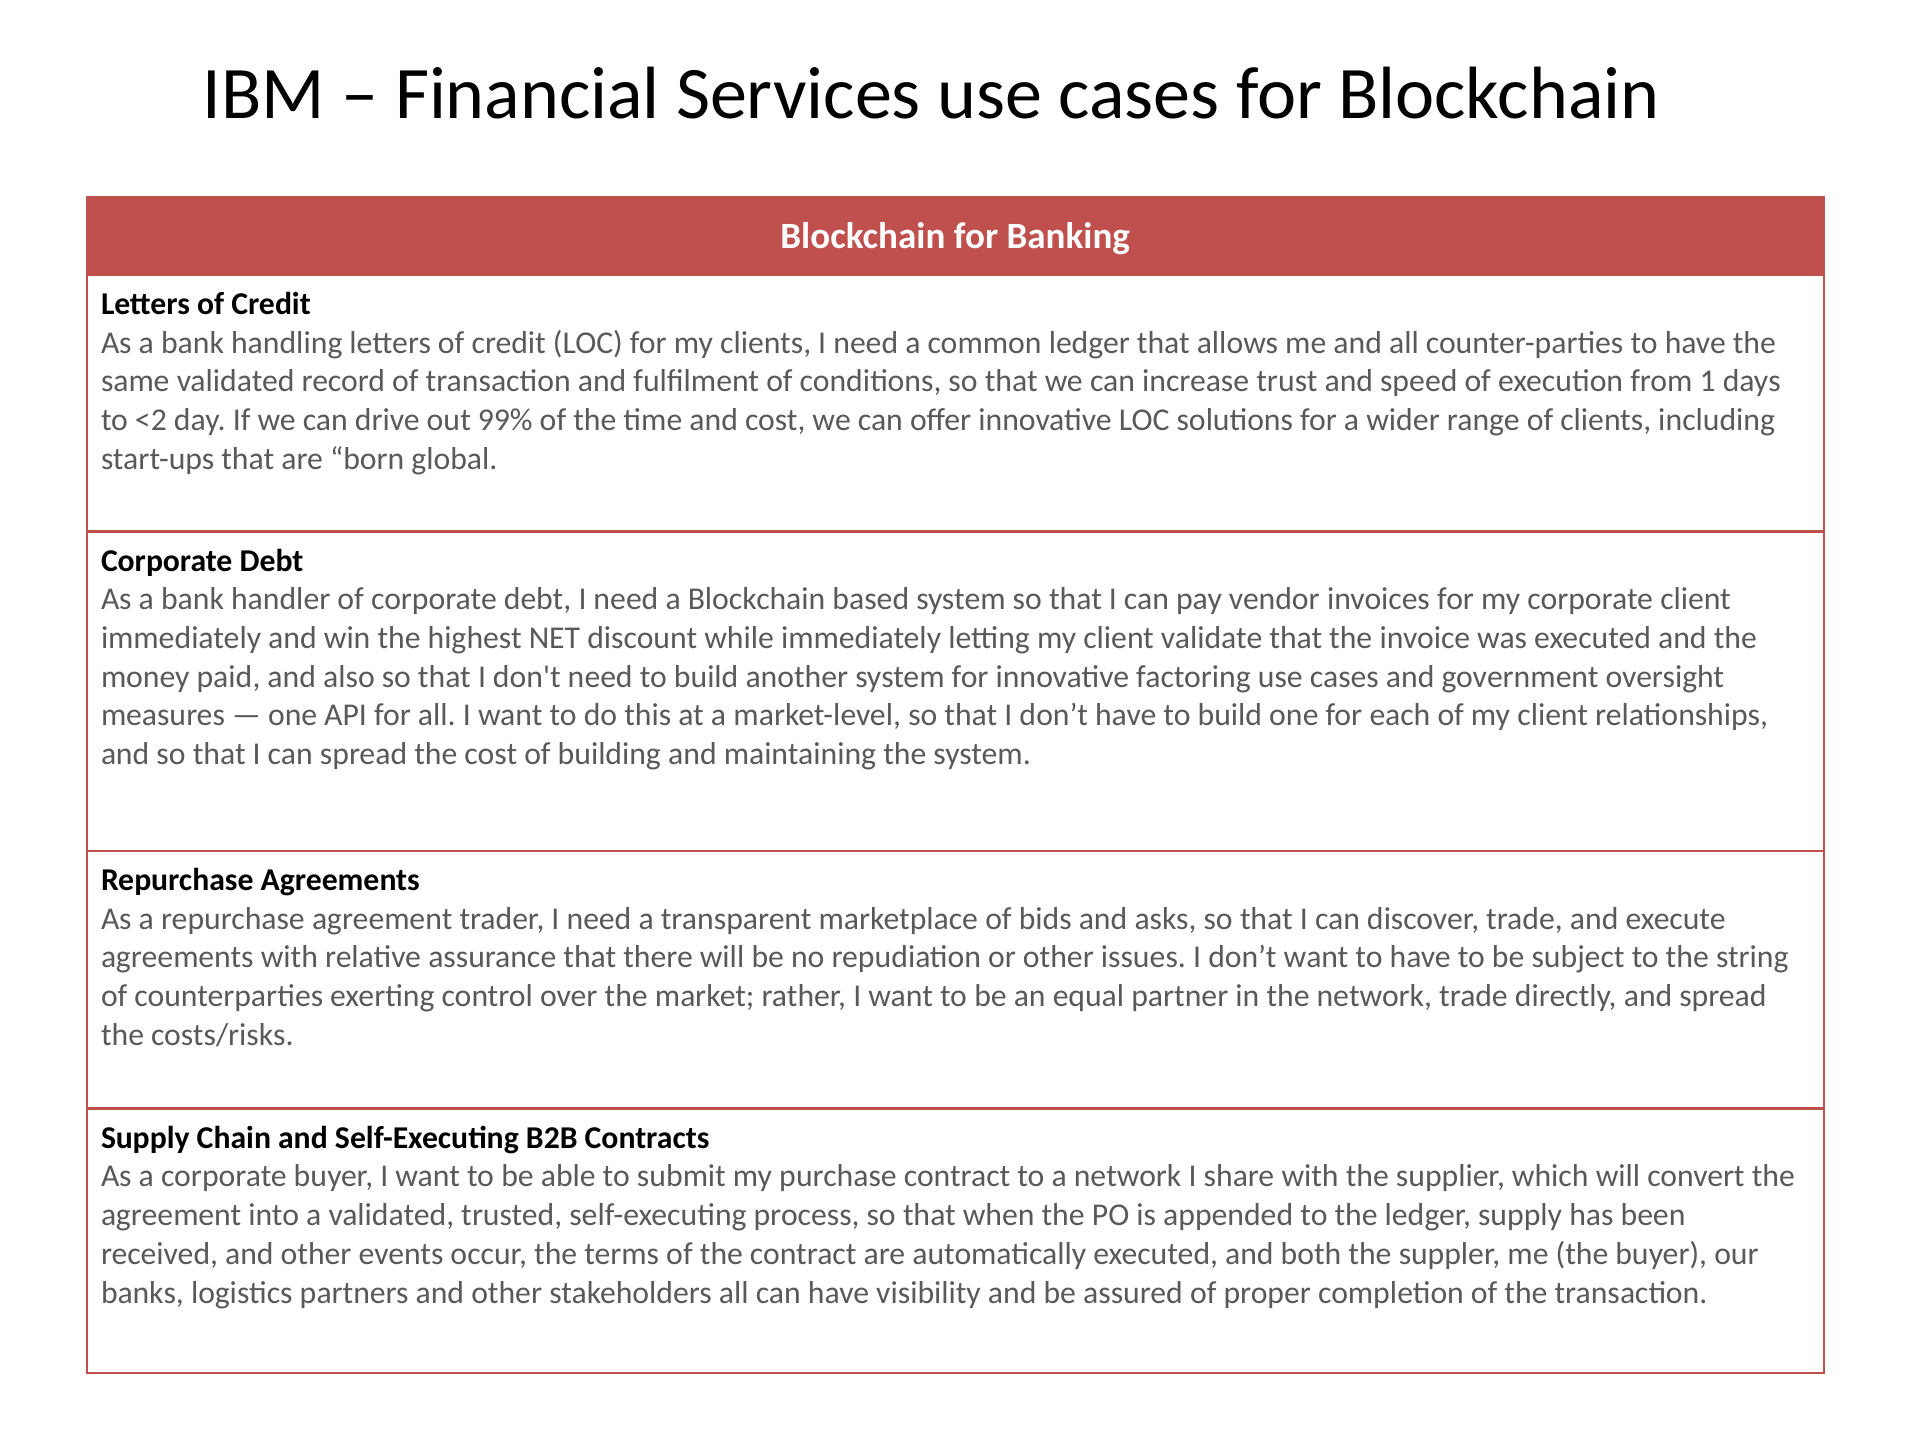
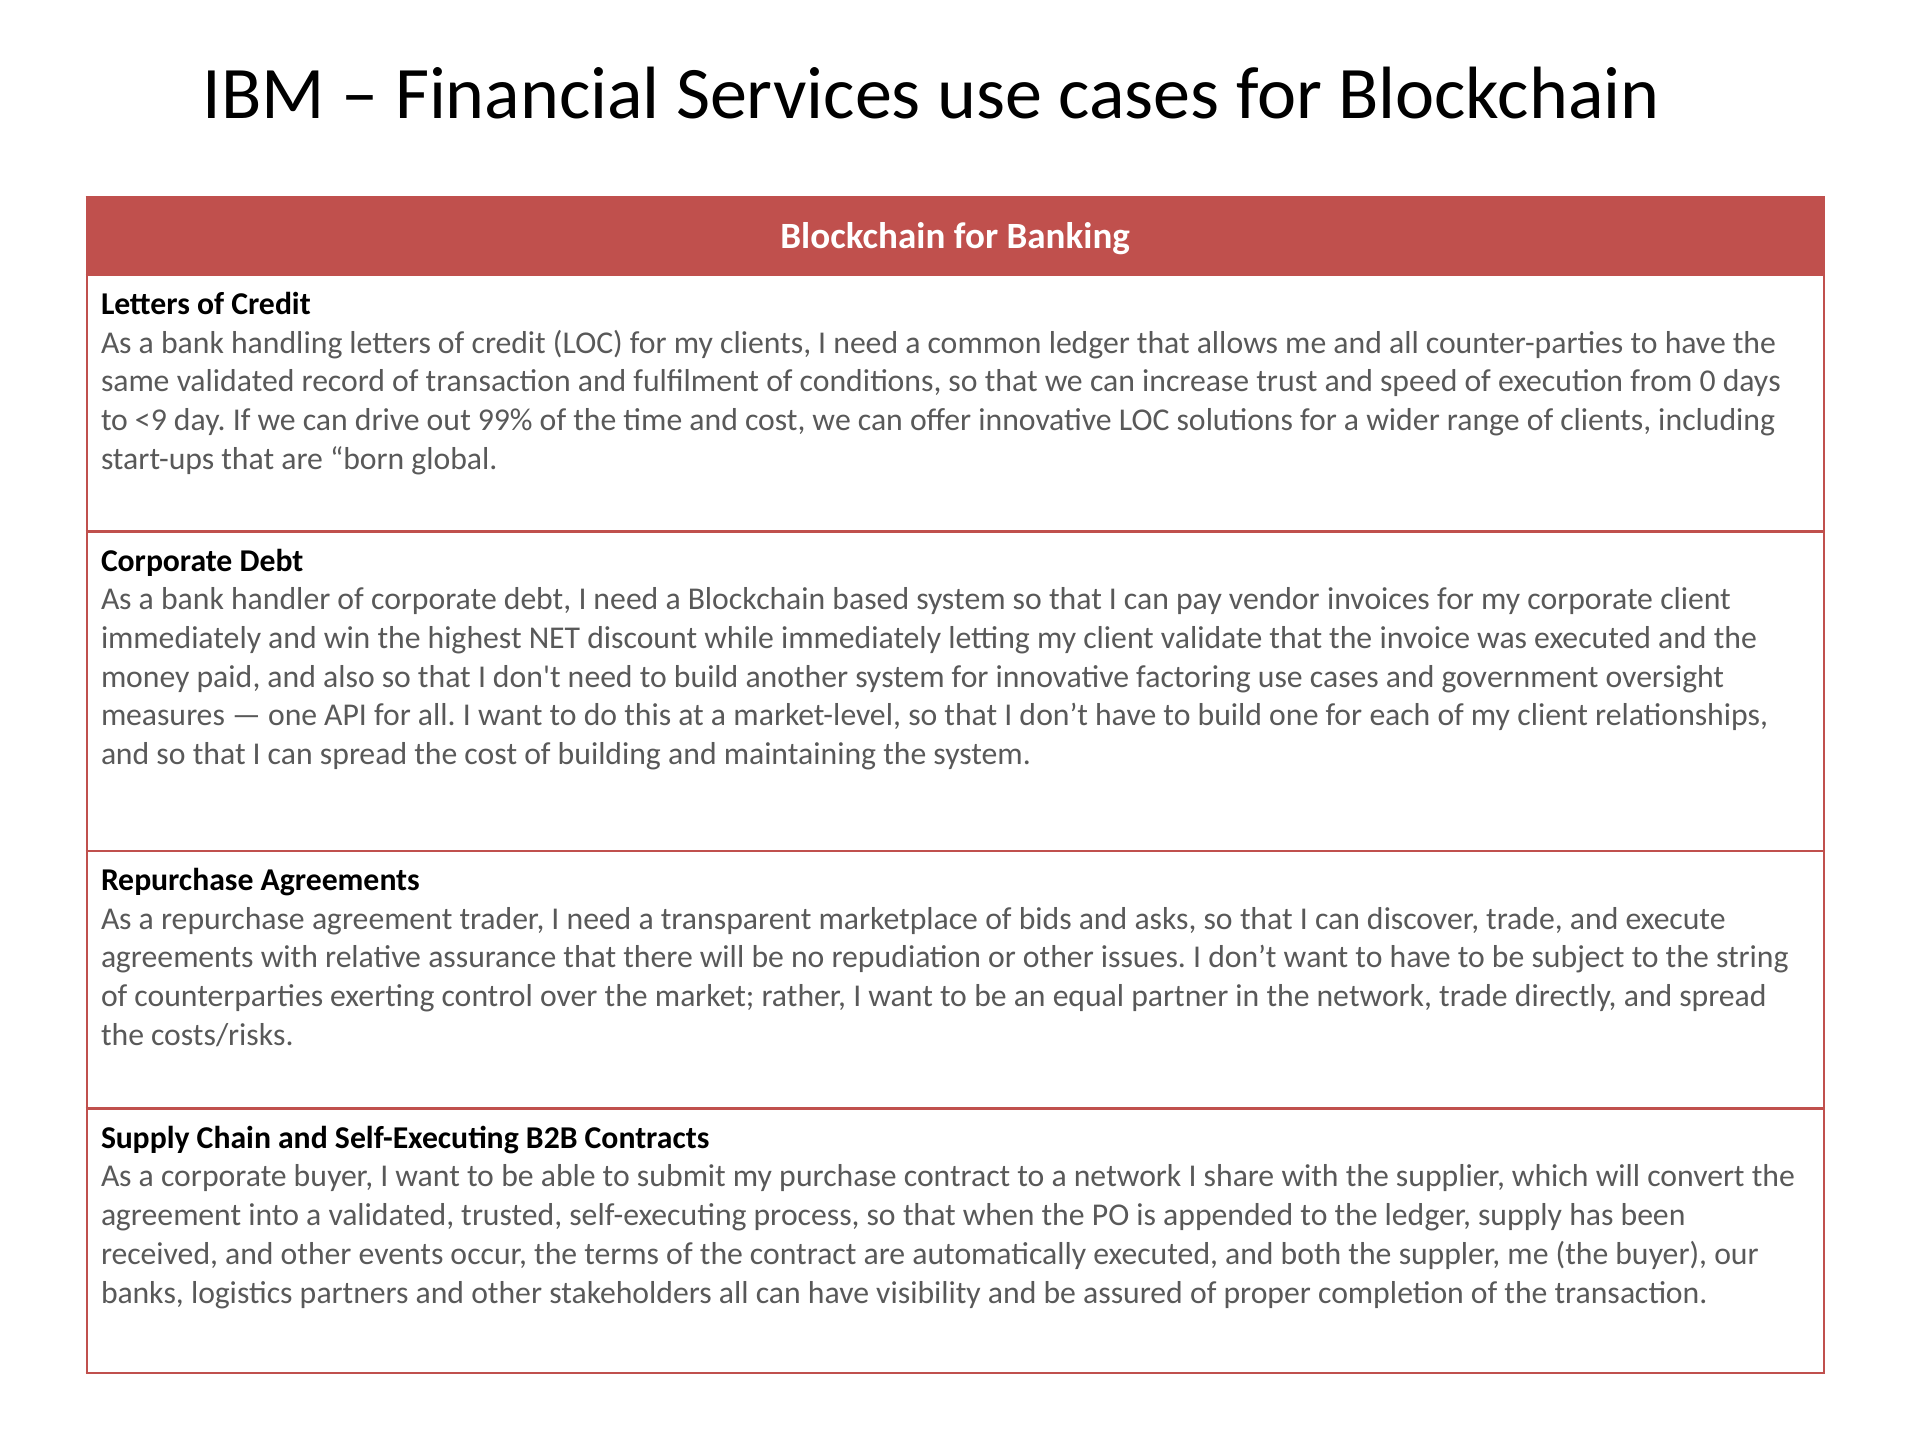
1: 1 -> 0 (1708, 381)
<2: <2 -> <9 (151, 420)
